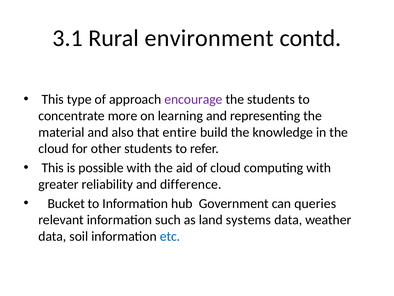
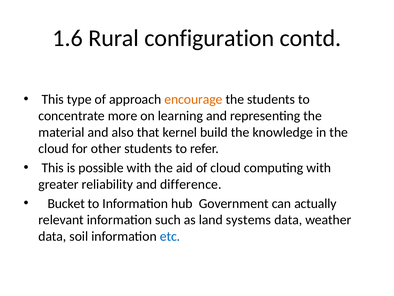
3.1: 3.1 -> 1.6 (68, 38)
environment: environment -> configuration (209, 38)
encourage colour: purple -> orange (193, 99)
entire: entire -> kernel (180, 132)
queries: queries -> actually (315, 203)
